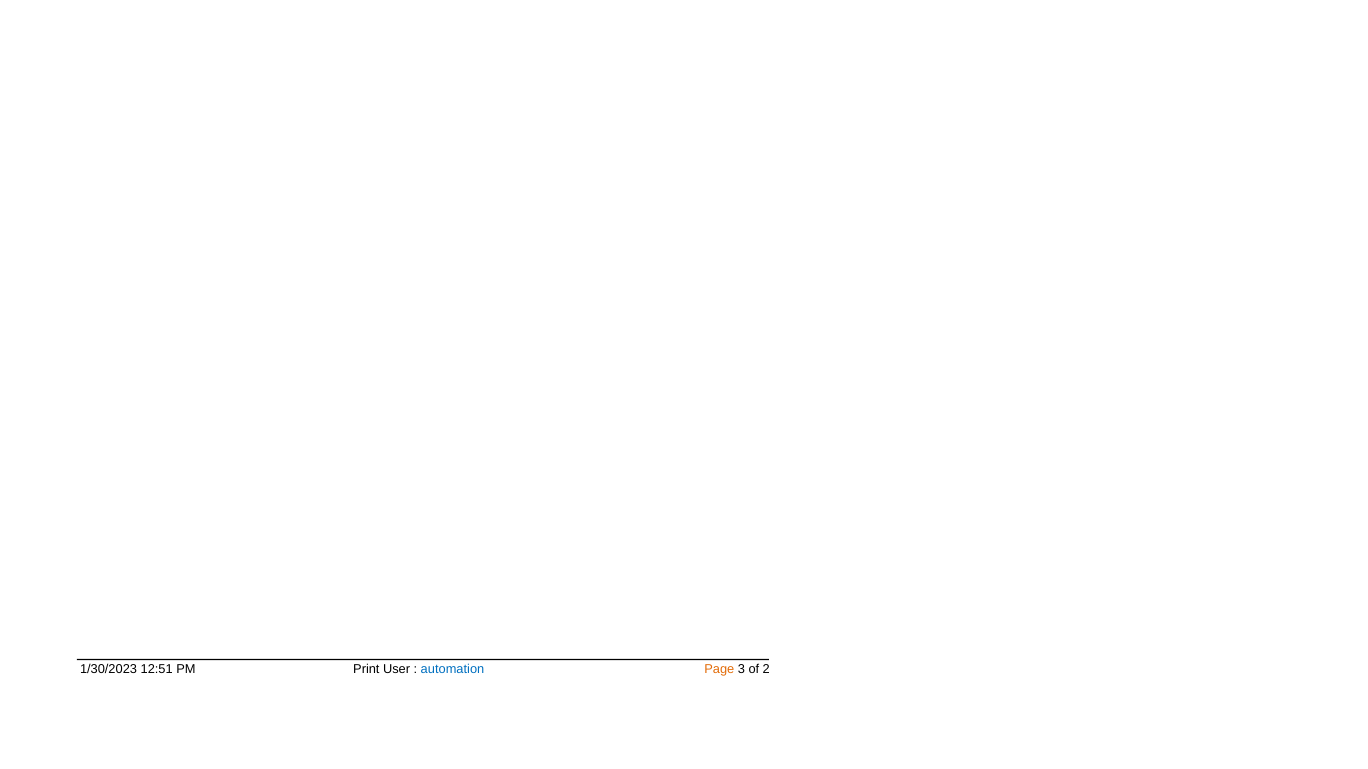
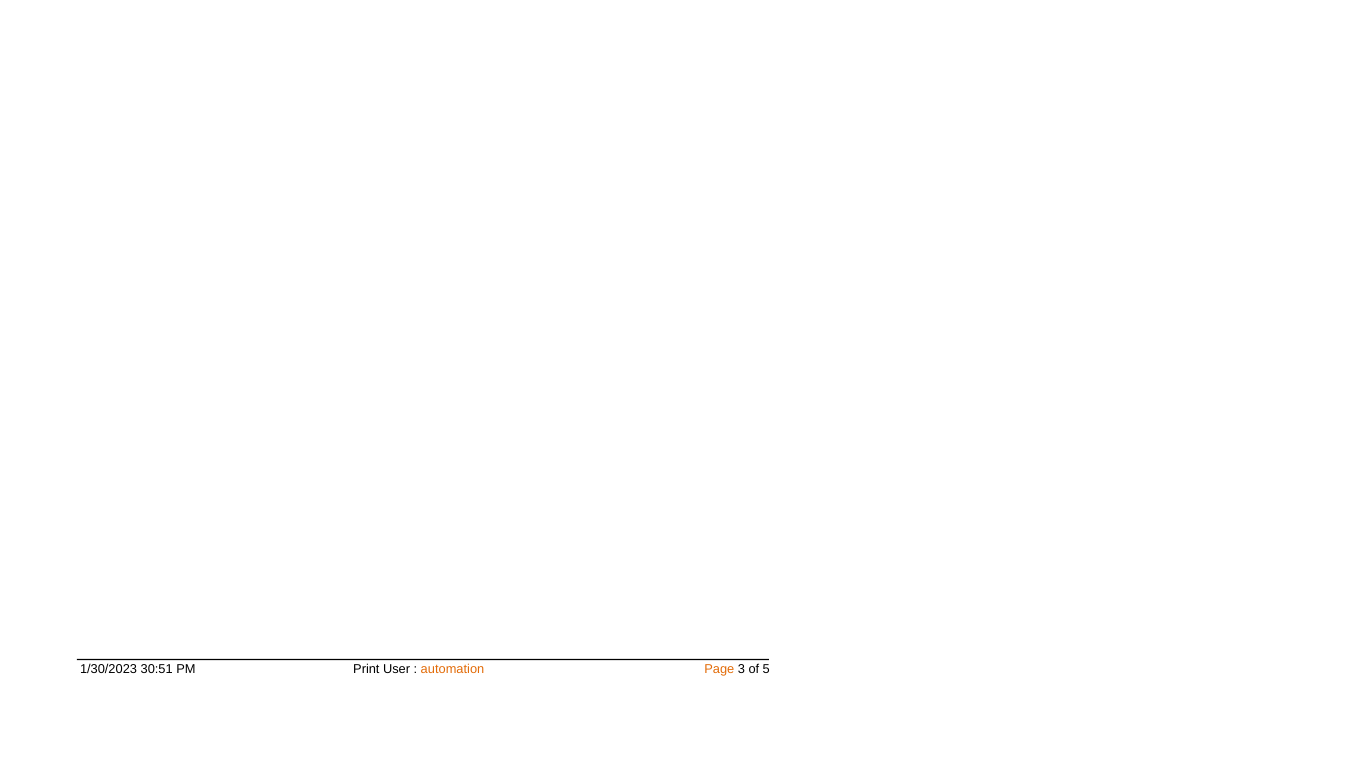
12:51: 12:51 -> 30:51 (157, 670)
automation colour: blue -> orange (453, 670)
2: 2 -> 5 (766, 670)
